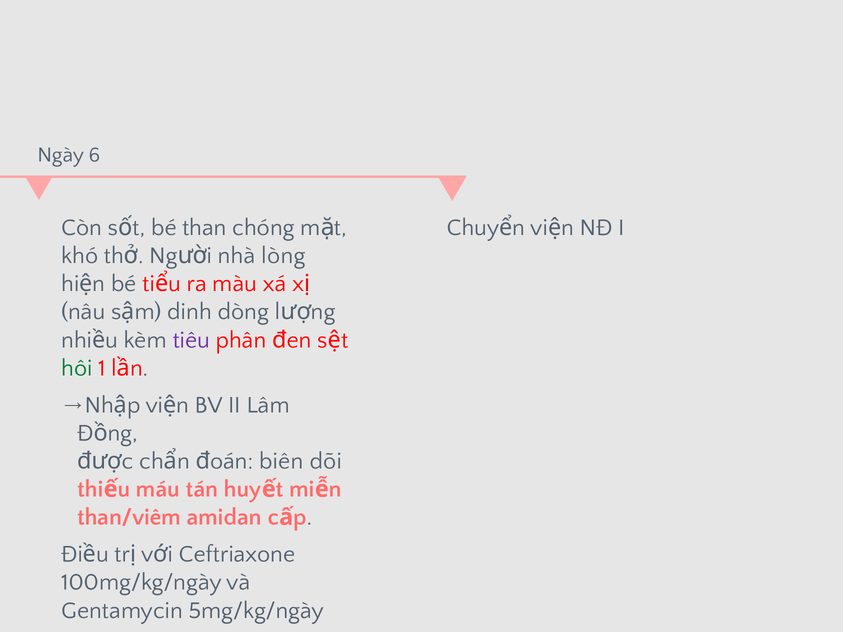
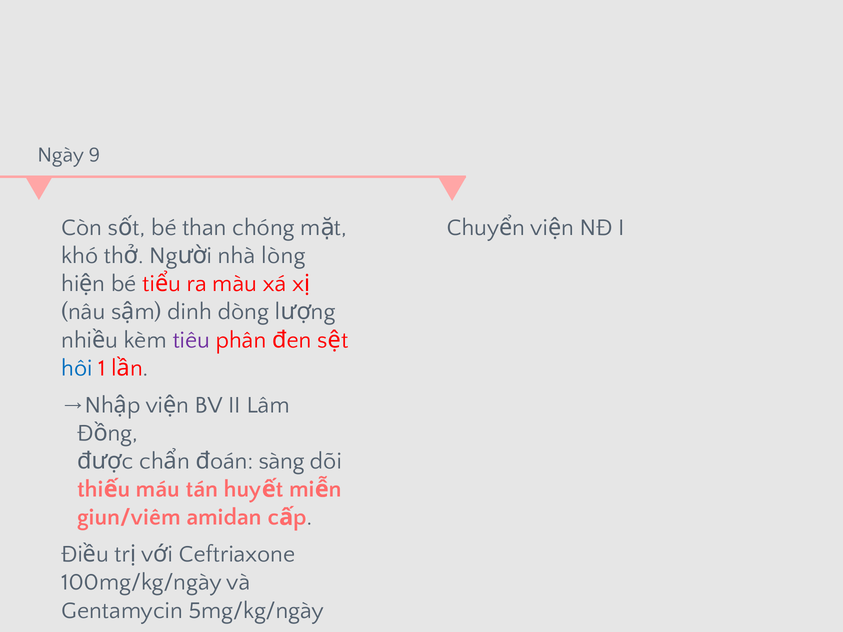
6: 6 -> 9 (94, 155)
hôi colour: green -> blue (77, 368)
biên: biên -> sàng (282, 461)
than/viêm: than/viêm -> giun/viêm (129, 517)
